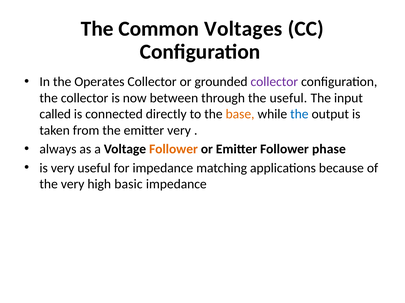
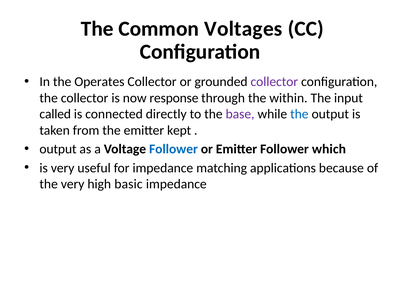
between: between -> response (174, 98)
the useful: useful -> within (288, 98)
base colour: orange -> purple (240, 114)
emitter very: very -> kept (179, 131)
always: always -> output (58, 149)
Follower colour: orange -> blue (173, 149)
phase: phase -> which (329, 149)
